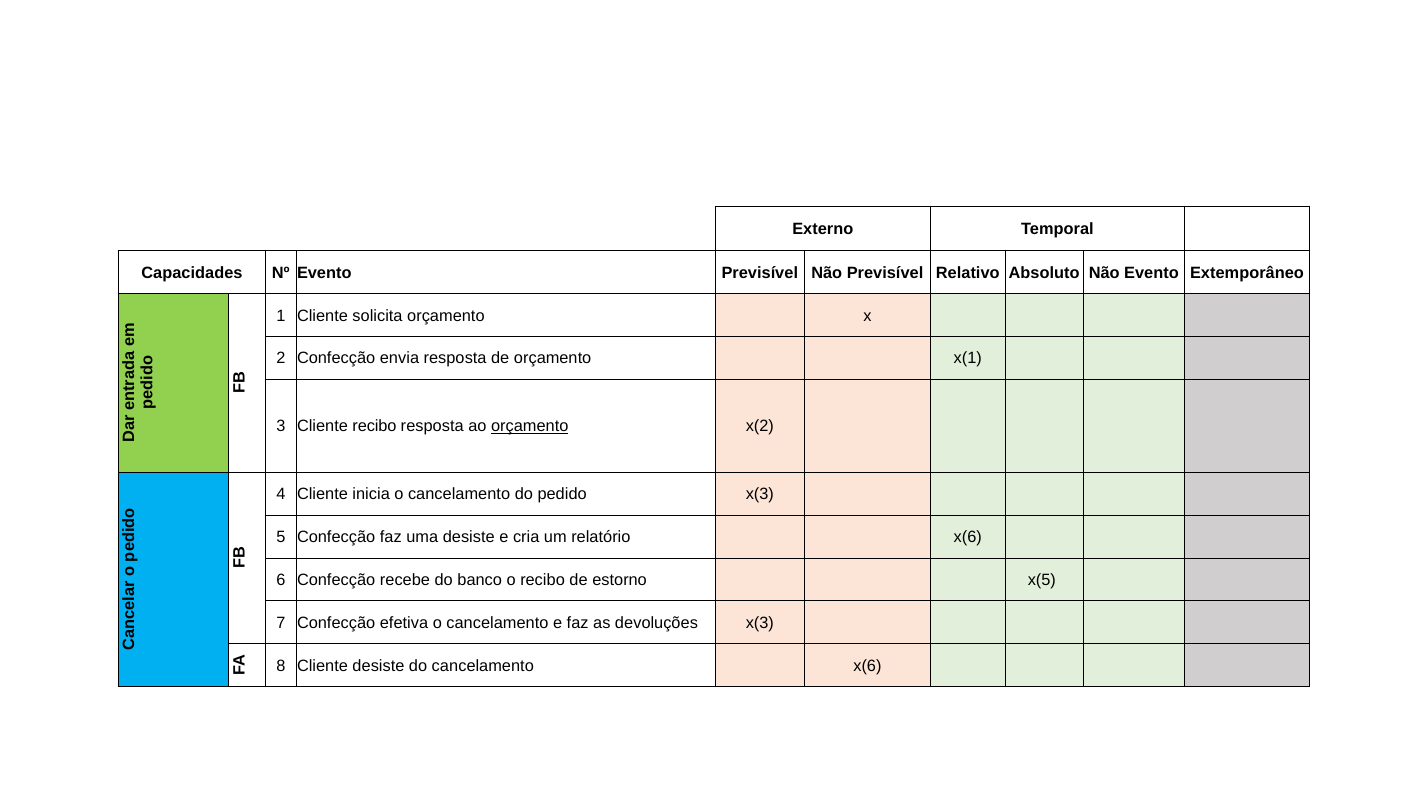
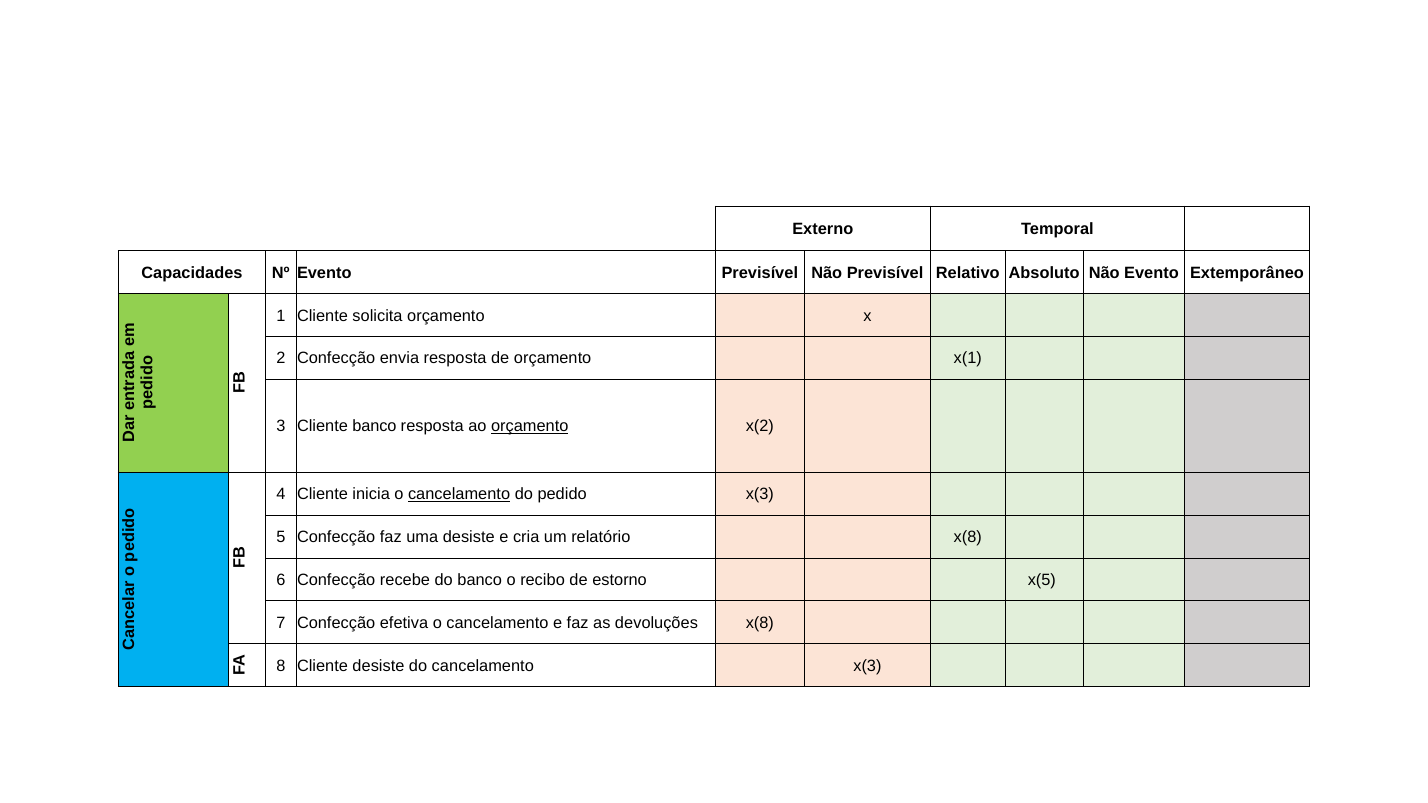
Cliente recibo: recibo -> banco (374, 427)
cancelamento underline: none -> present (459, 495)
relatório x(6: x(6 -> x(8 (968, 538)
devoluções x(3: x(3 -> x(8 (760, 623)
cancelamento x(6: x(6 -> x(3 (867, 666)
